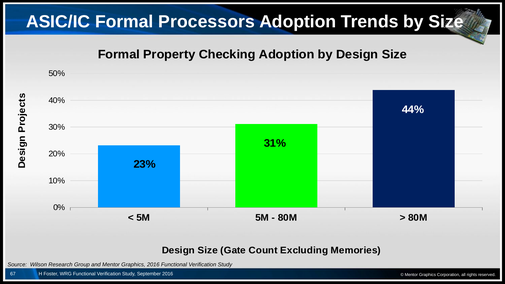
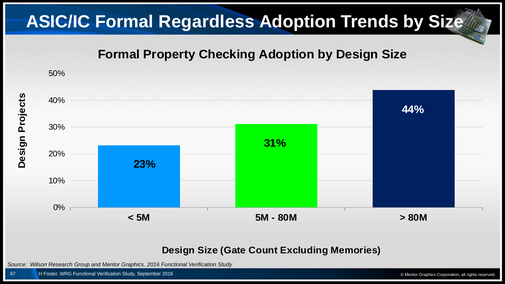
Processors: Processors -> Regardless (207, 22)
